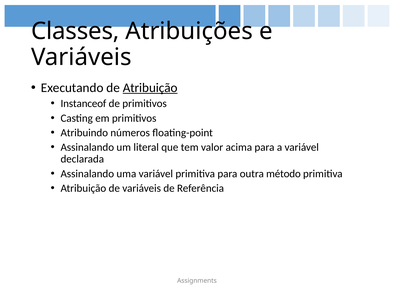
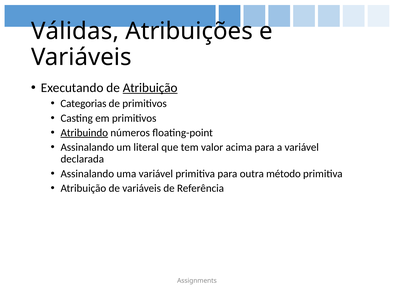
Classes: Classes -> Válidas (75, 31)
Instanceof: Instanceof -> Categorias (83, 103)
Atribuindo underline: none -> present (84, 132)
